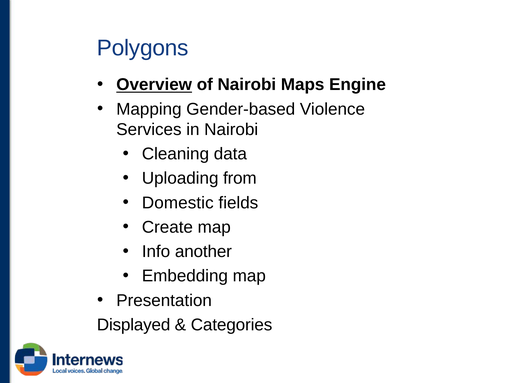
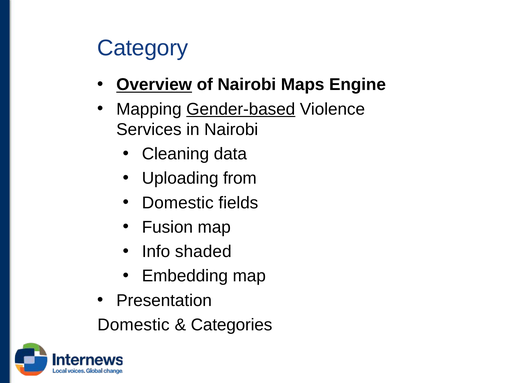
Polygons: Polygons -> Category (143, 48)
Gender-based underline: none -> present (241, 109)
Create: Create -> Fusion (167, 227)
another: another -> shaded (203, 252)
Displayed: Displayed -> Domestic (133, 325)
